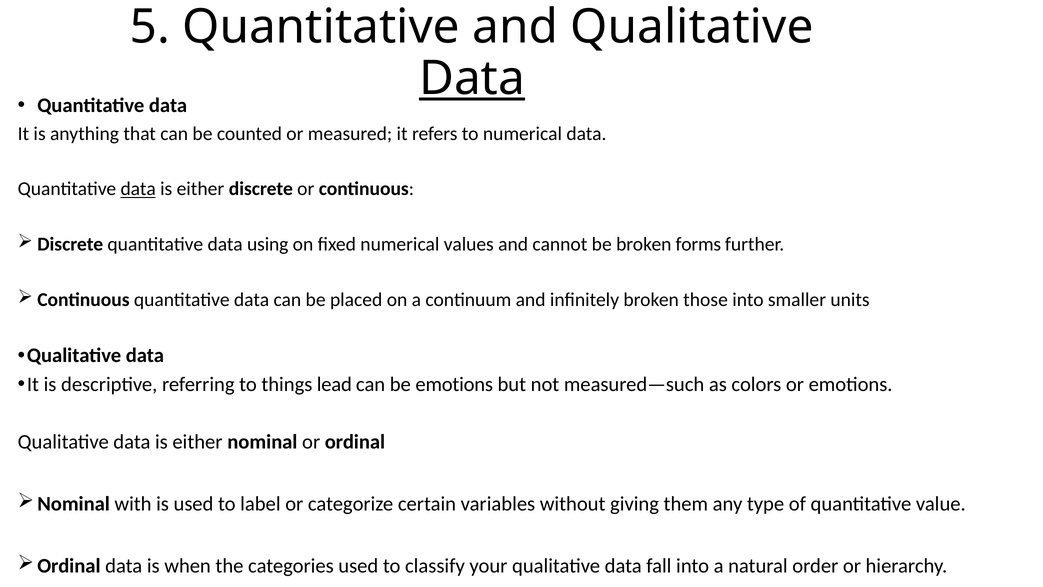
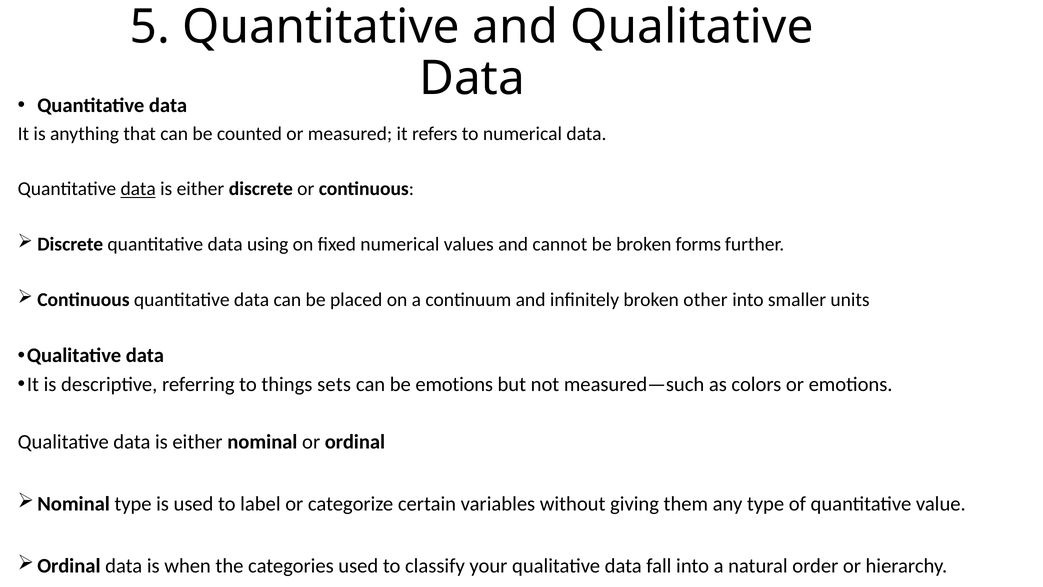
Data underline: present -> none (472, 78)
those: those -> other (705, 299)
lead: lead -> sets (334, 384)
with: with -> type (133, 504)
